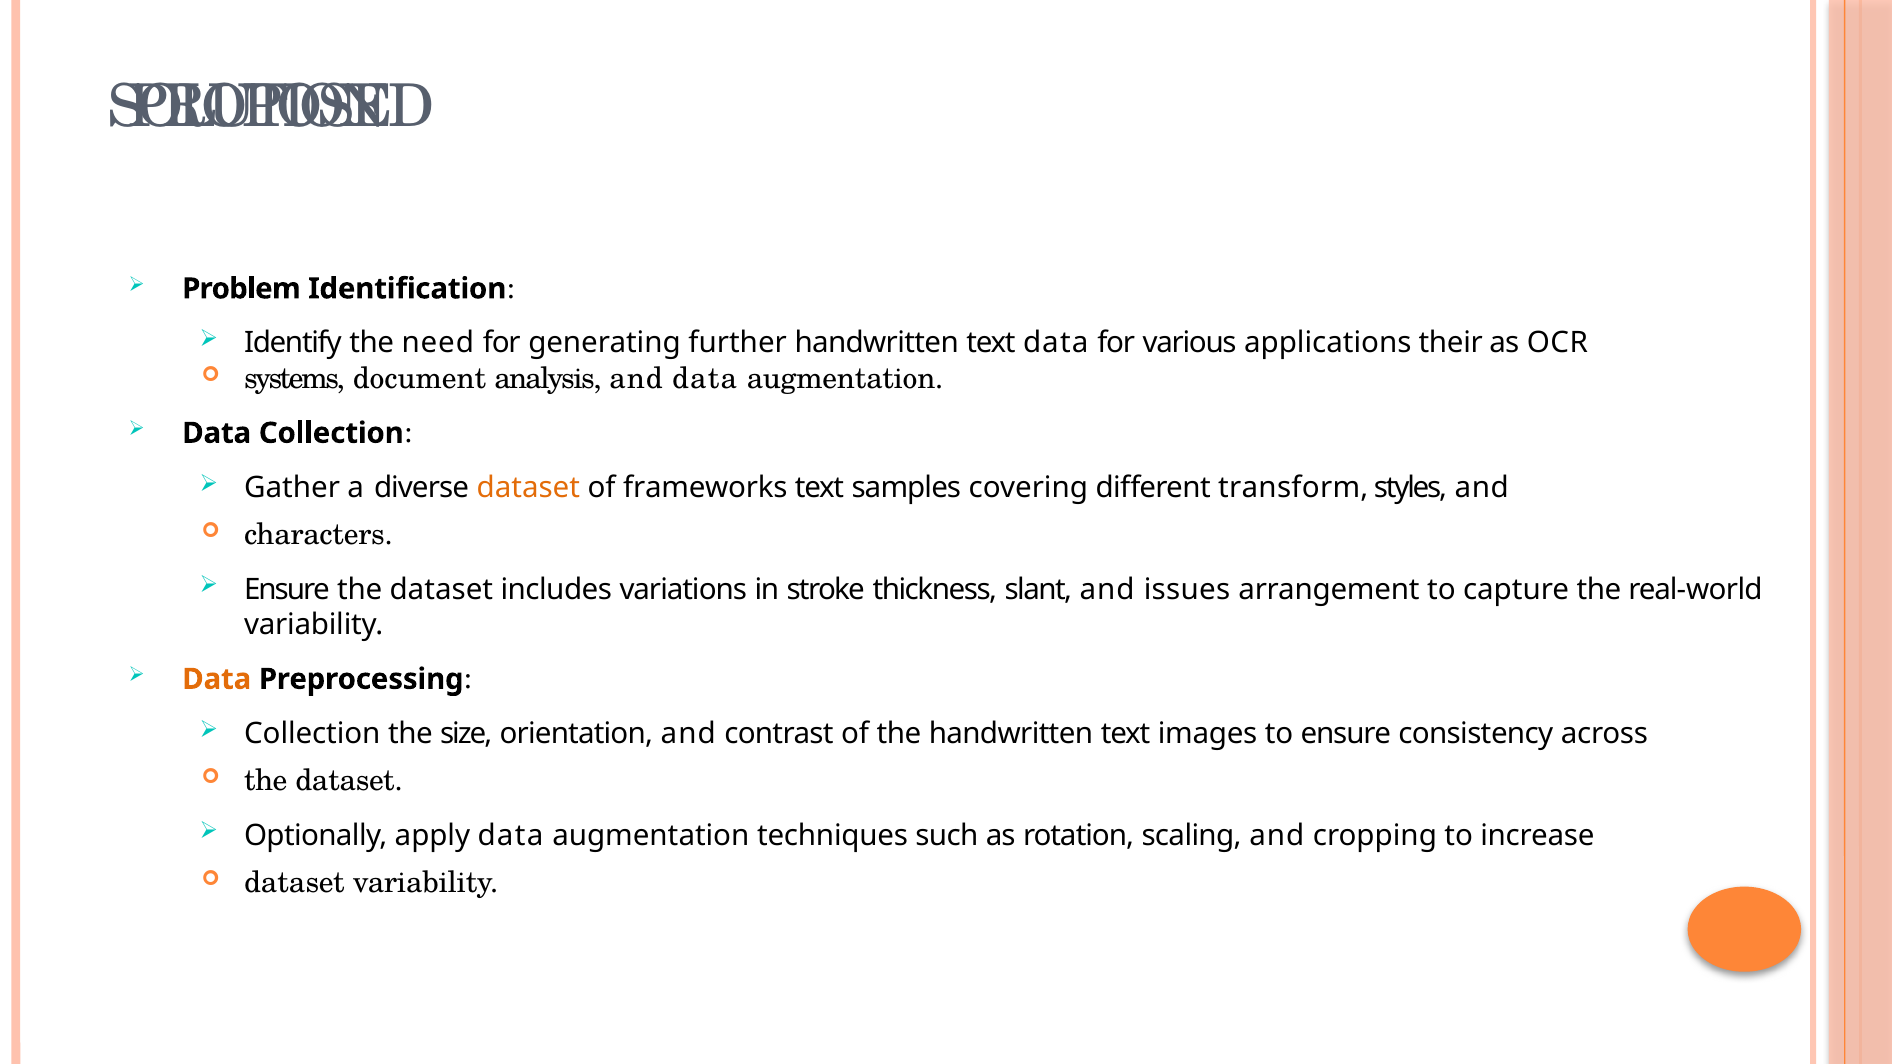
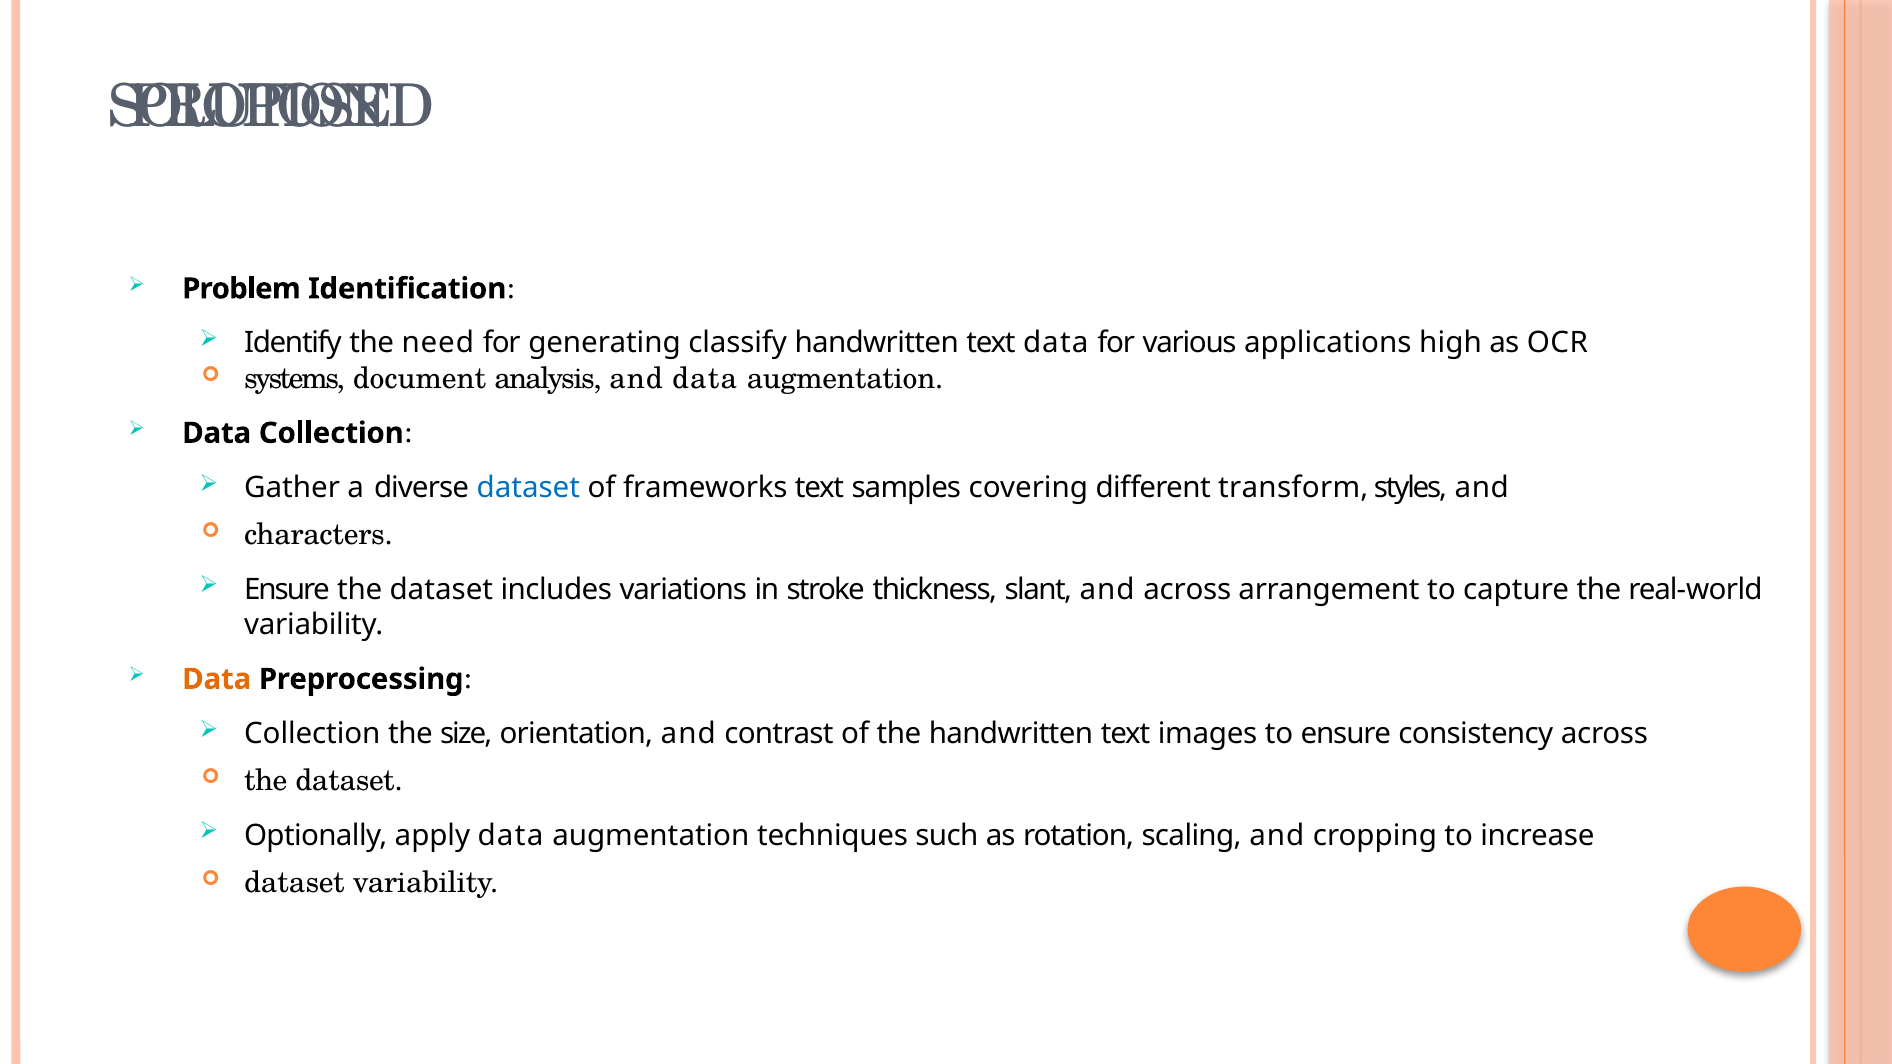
further: further -> classify (738, 343)
their: their -> high (1451, 343)
dataset colour: orange -> blue (528, 488)
and issues: issues -> across (1187, 589)
